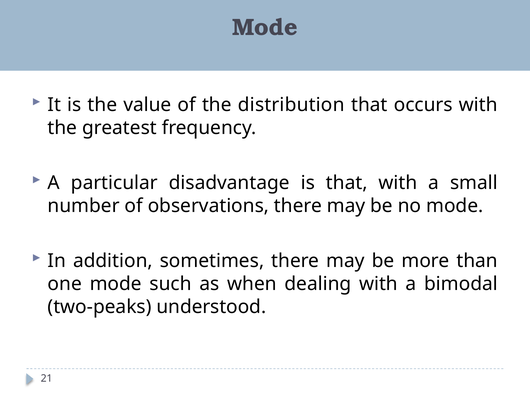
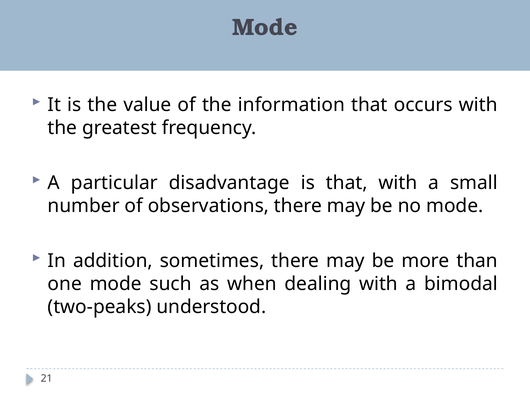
distribution: distribution -> information (291, 105)
